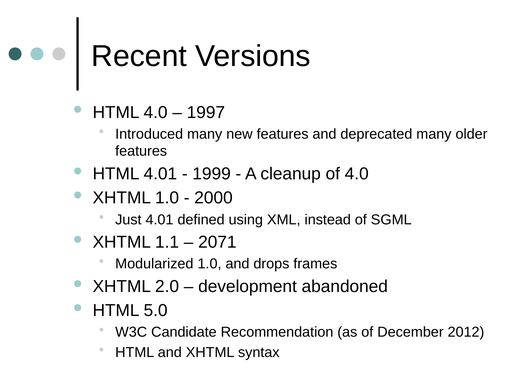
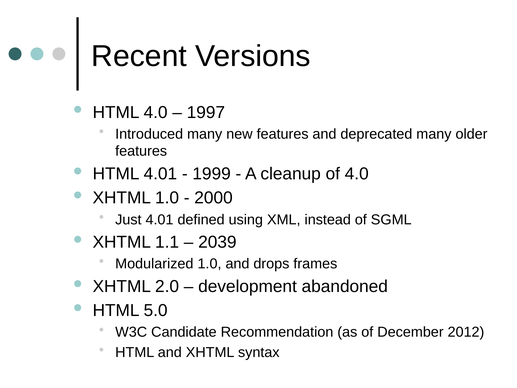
2071: 2071 -> 2039 (217, 242)
